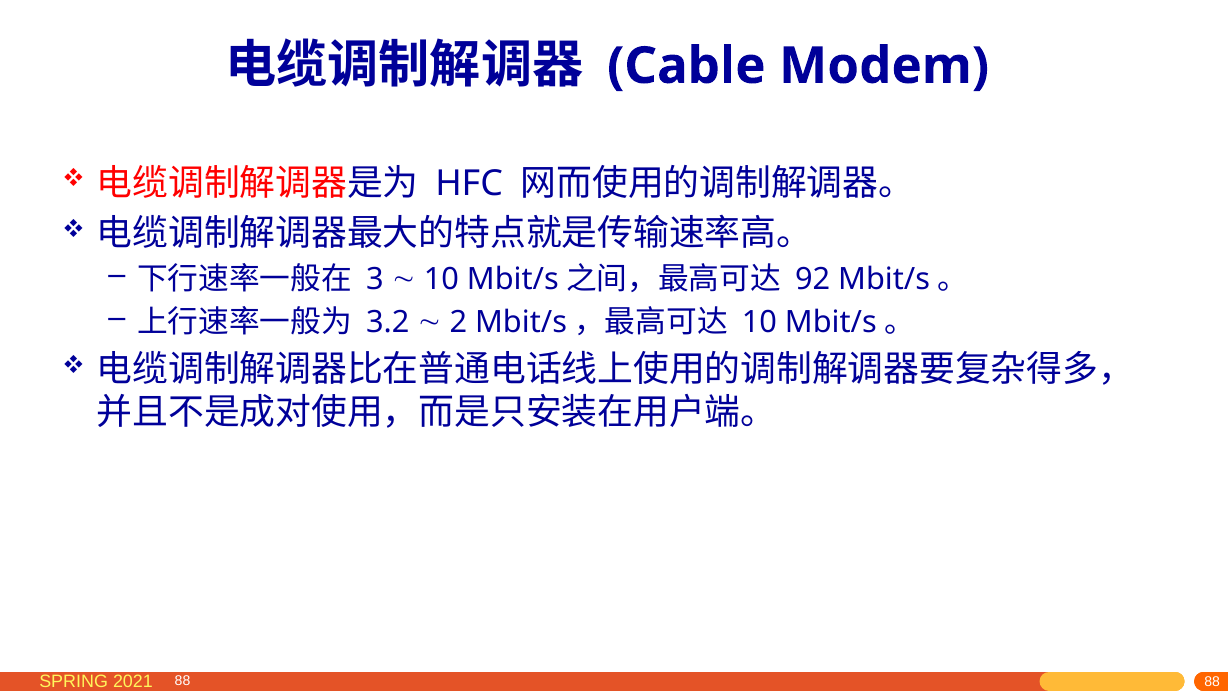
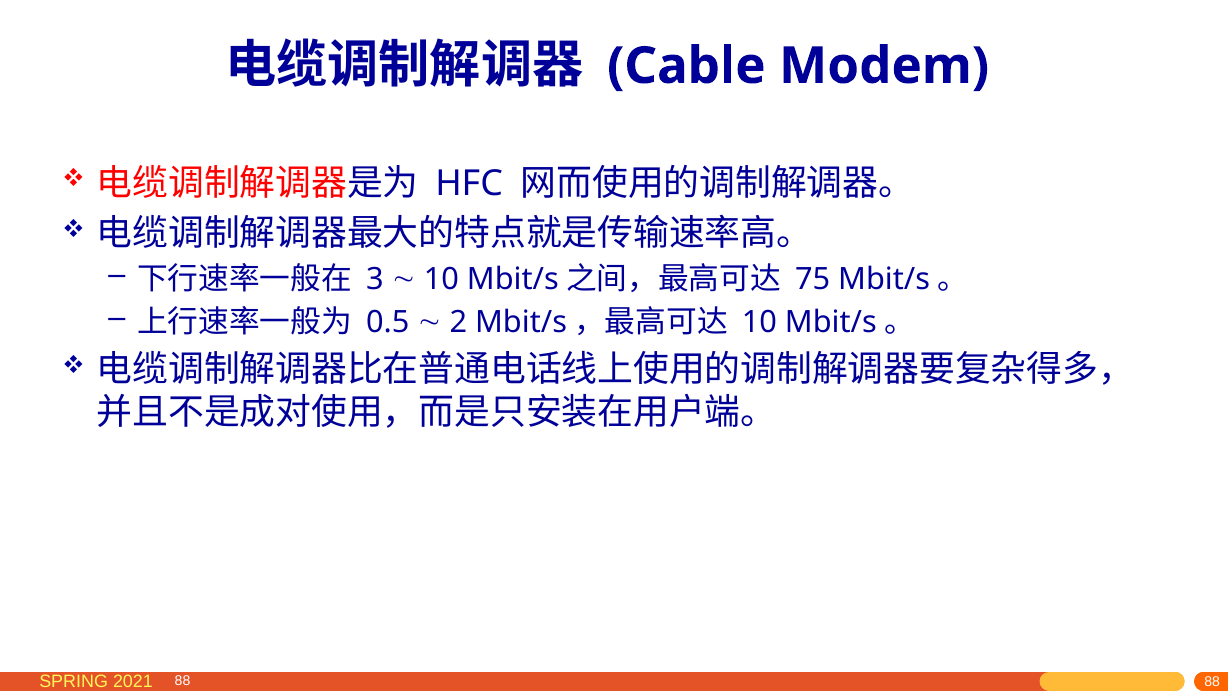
92: 92 -> 75 (813, 279)
3.2: 3.2 -> 0.5 (388, 322)
